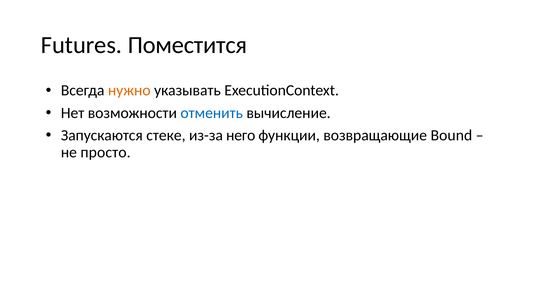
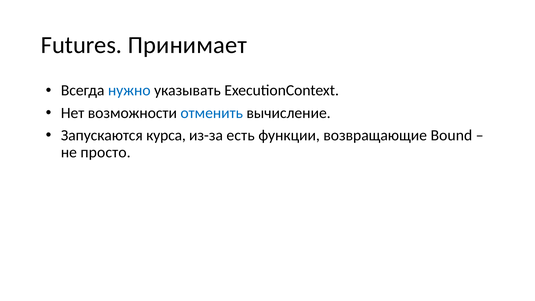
Поместится: Поместится -> Принимает (187, 45)
нужно colour: orange -> blue (129, 90)
стеке: стеке -> курса (166, 135)
него: него -> есть (241, 135)
